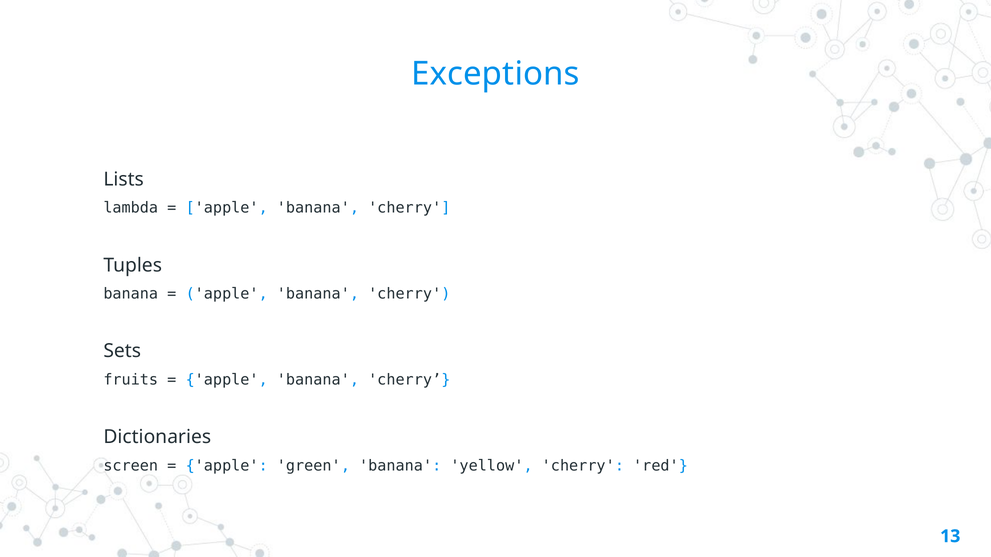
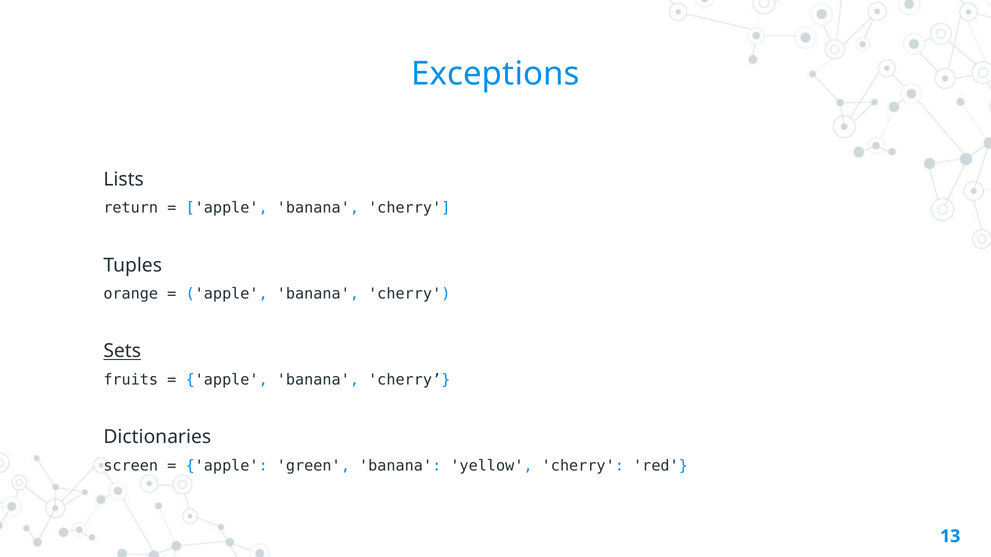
lambda: lambda -> return (131, 208)
banana: banana -> orange (131, 294)
Sets underline: none -> present (122, 351)
